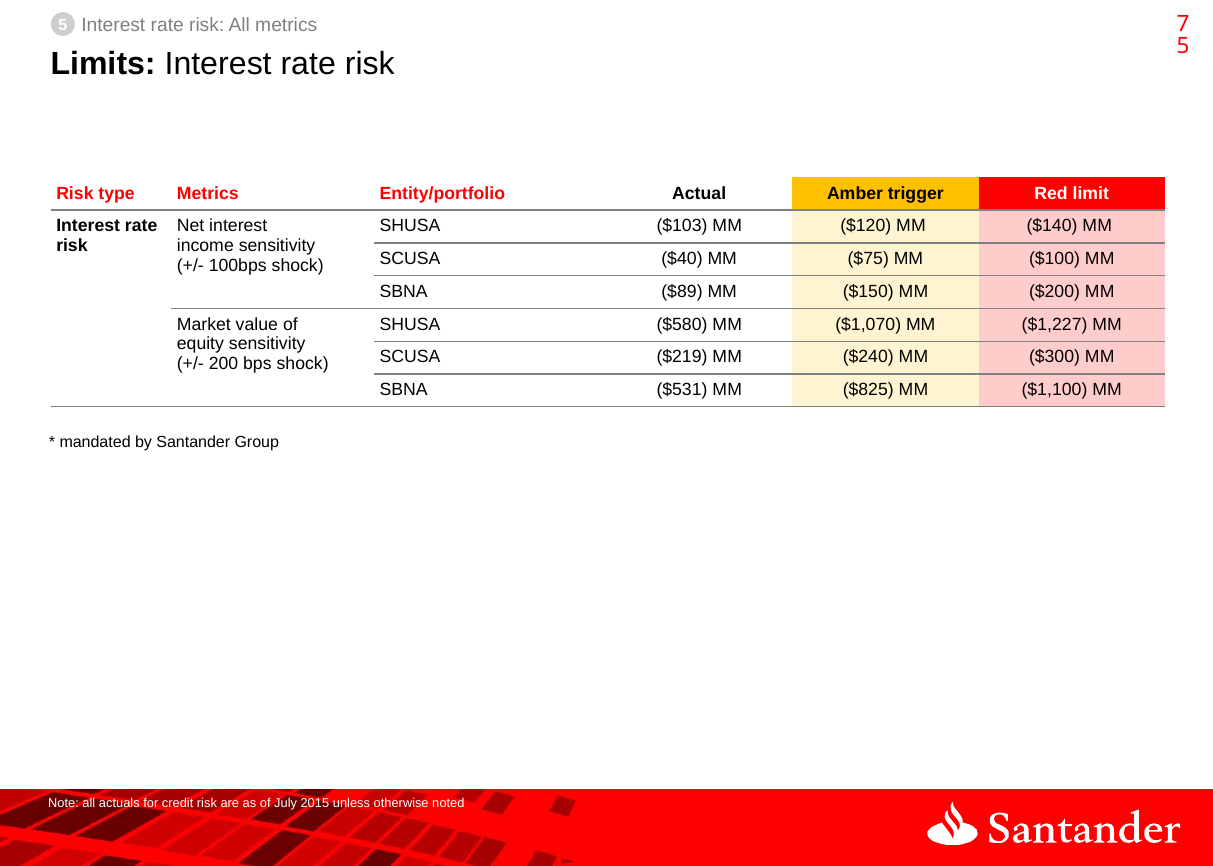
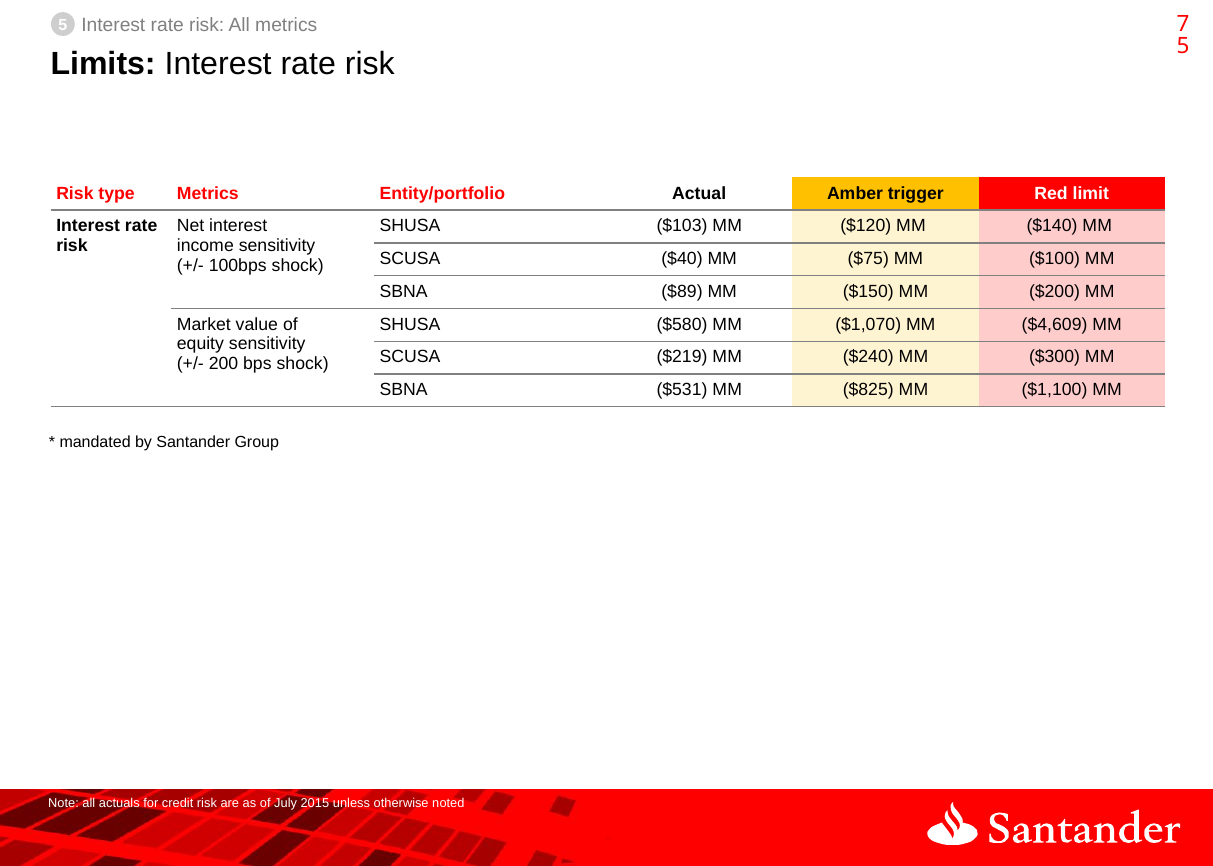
$1,227: $1,227 -> $4,609 (1055, 325)
